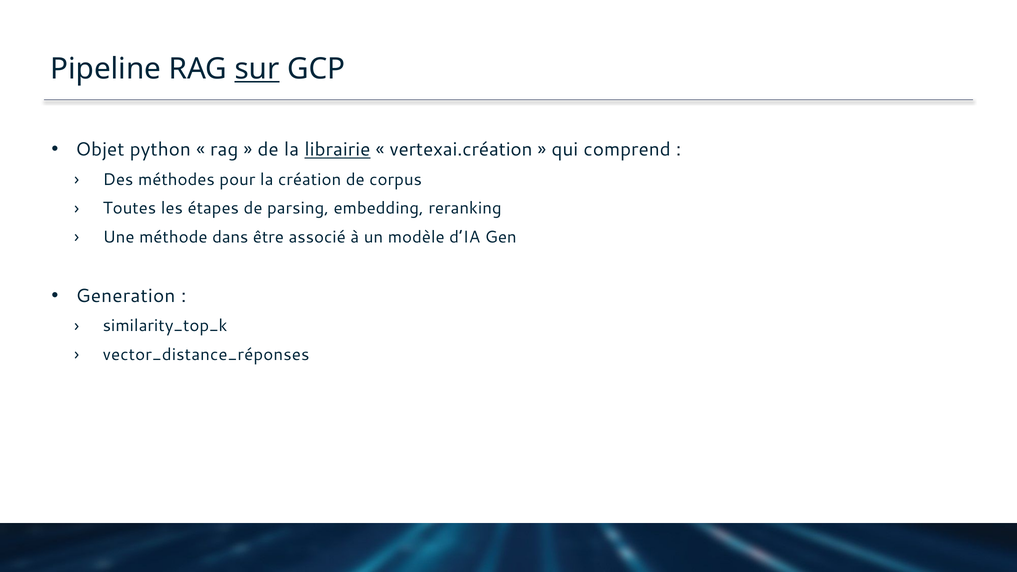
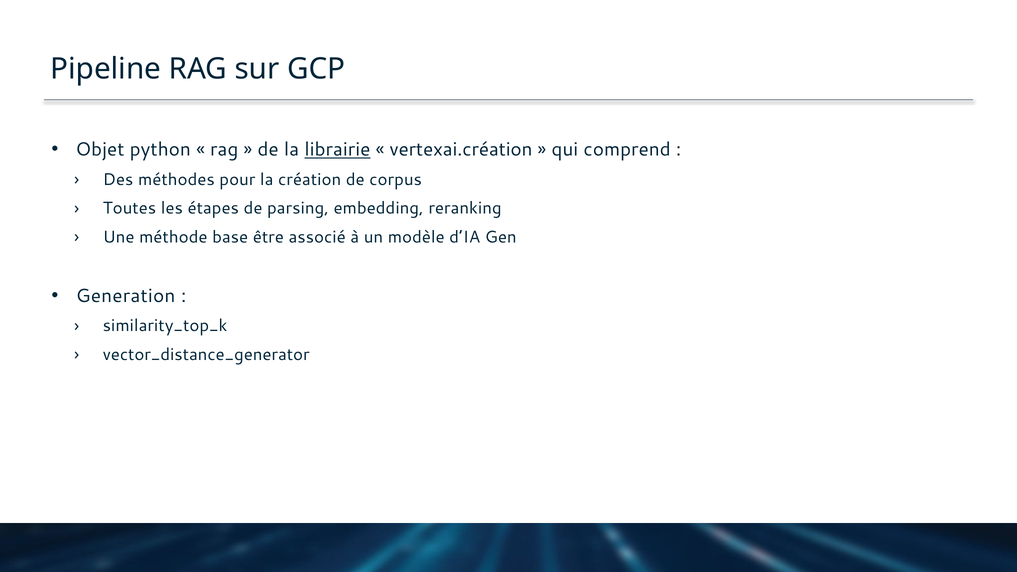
sur underline: present -> none (257, 69)
dans: dans -> base (230, 237)
vector_distance_réponses: vector_distance_réponses -> vector_distance_generator (206, 355)
